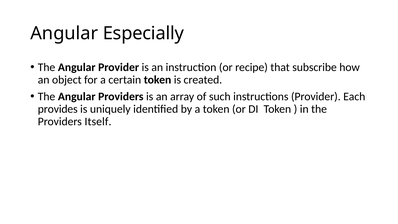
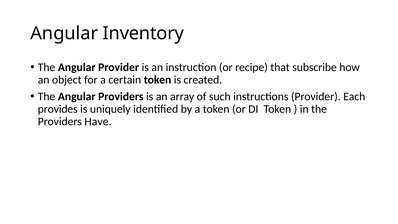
Especially: Especially -> Inventory (143, 33)
Itself: Itself -> Have (98, 122)
